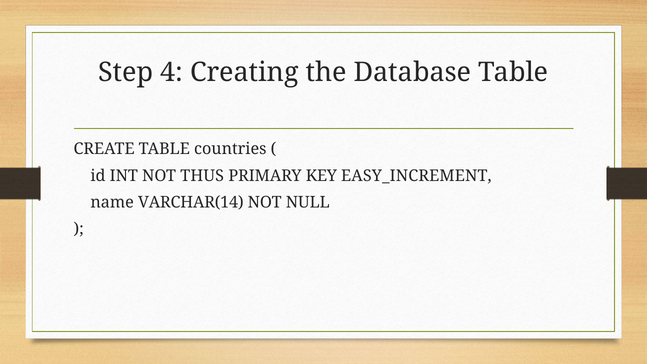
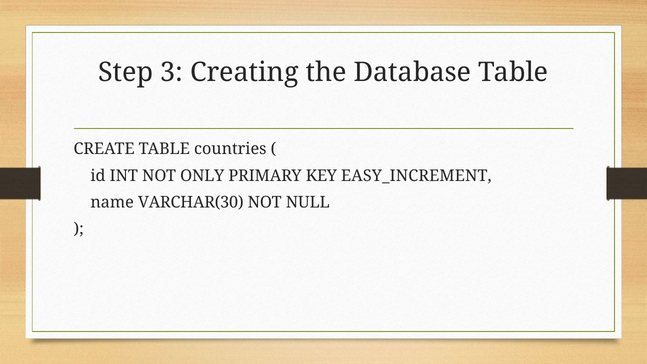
4: 4 -> 3 (172, 73)
THUS: THUS -> ONLY (202, 176)
VARCHAR(14: VARCHAR(14 -> VARCHAR(30 (191, 202)
